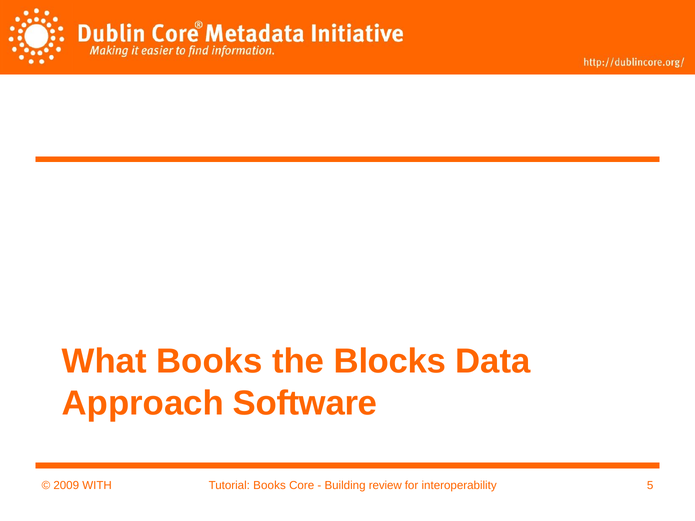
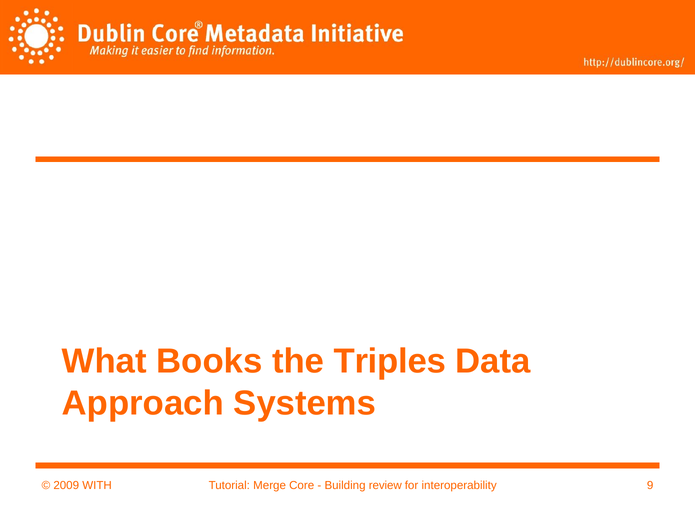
Blocks: Blocks -> Triples (390, 362)
Software: Software -> Systems (305, 403)
Tutorial Books: Books -> Merge (270, 486)
5: 5 -> 9 (650, 486)
